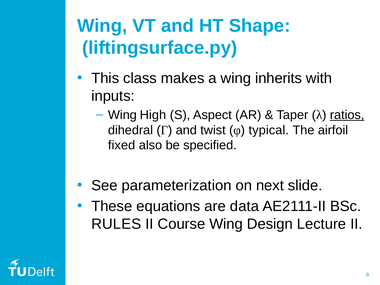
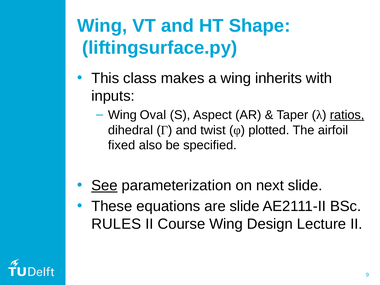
High: High -> Oval (153, 115)
typical: typical -> plotted (269, 130)
See underline: none -> present (104, 186)
are data: data -> slide (245, 206)
